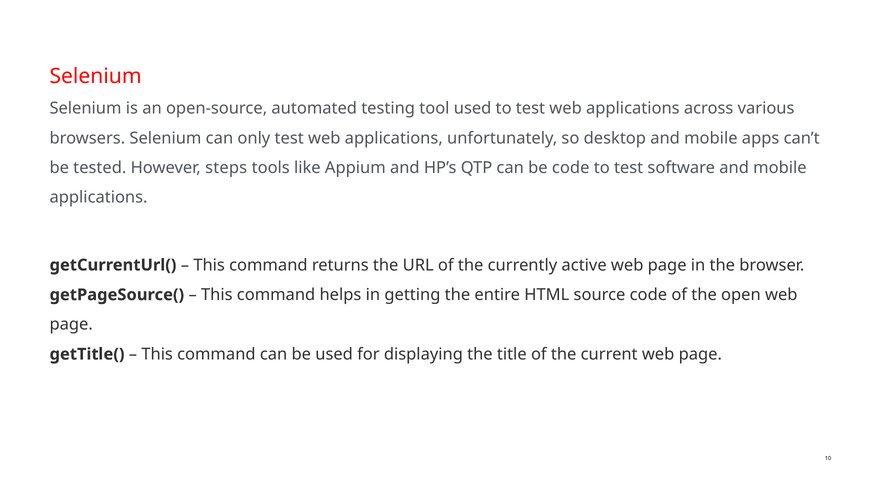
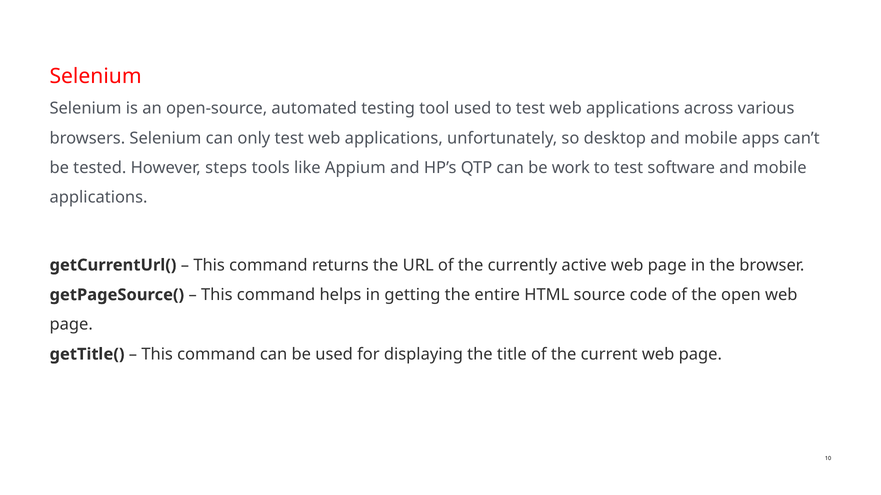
be code: code -> work (571, 168)
